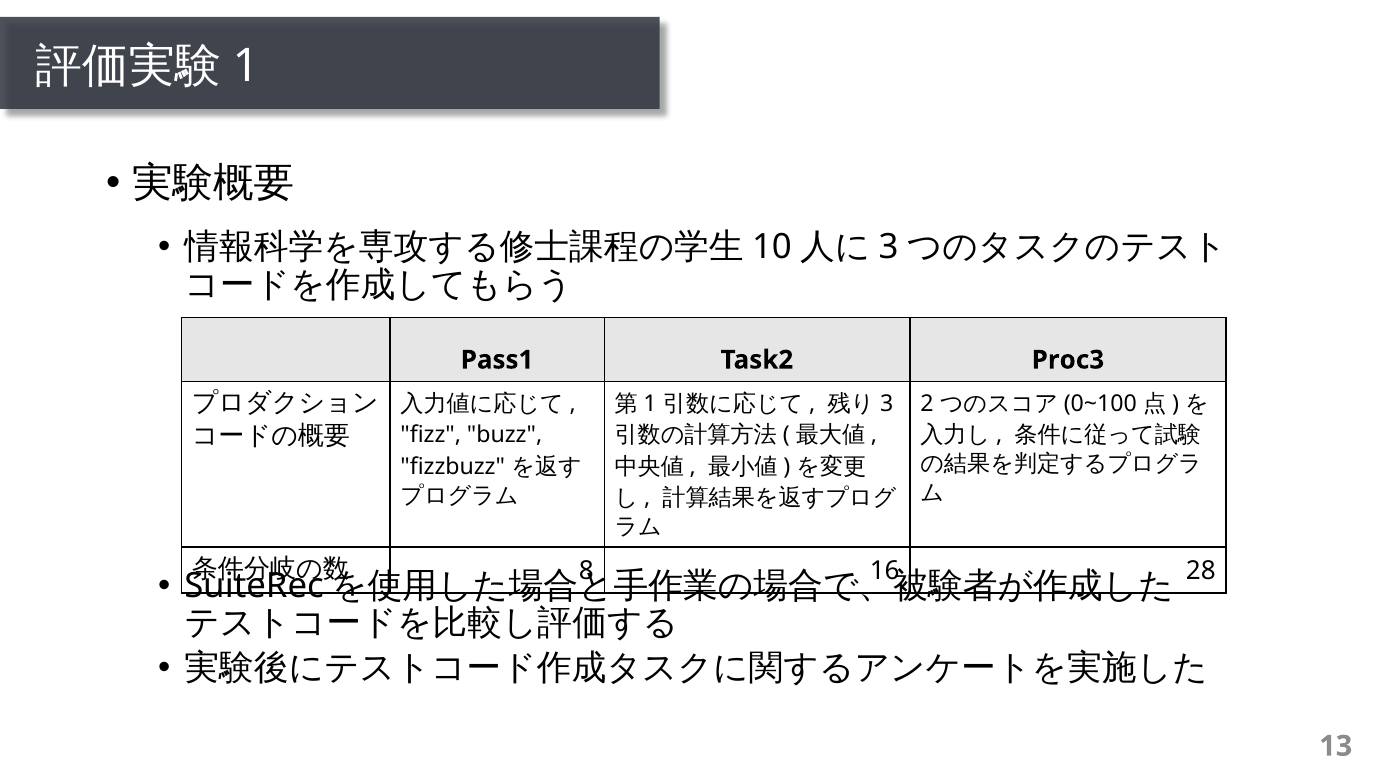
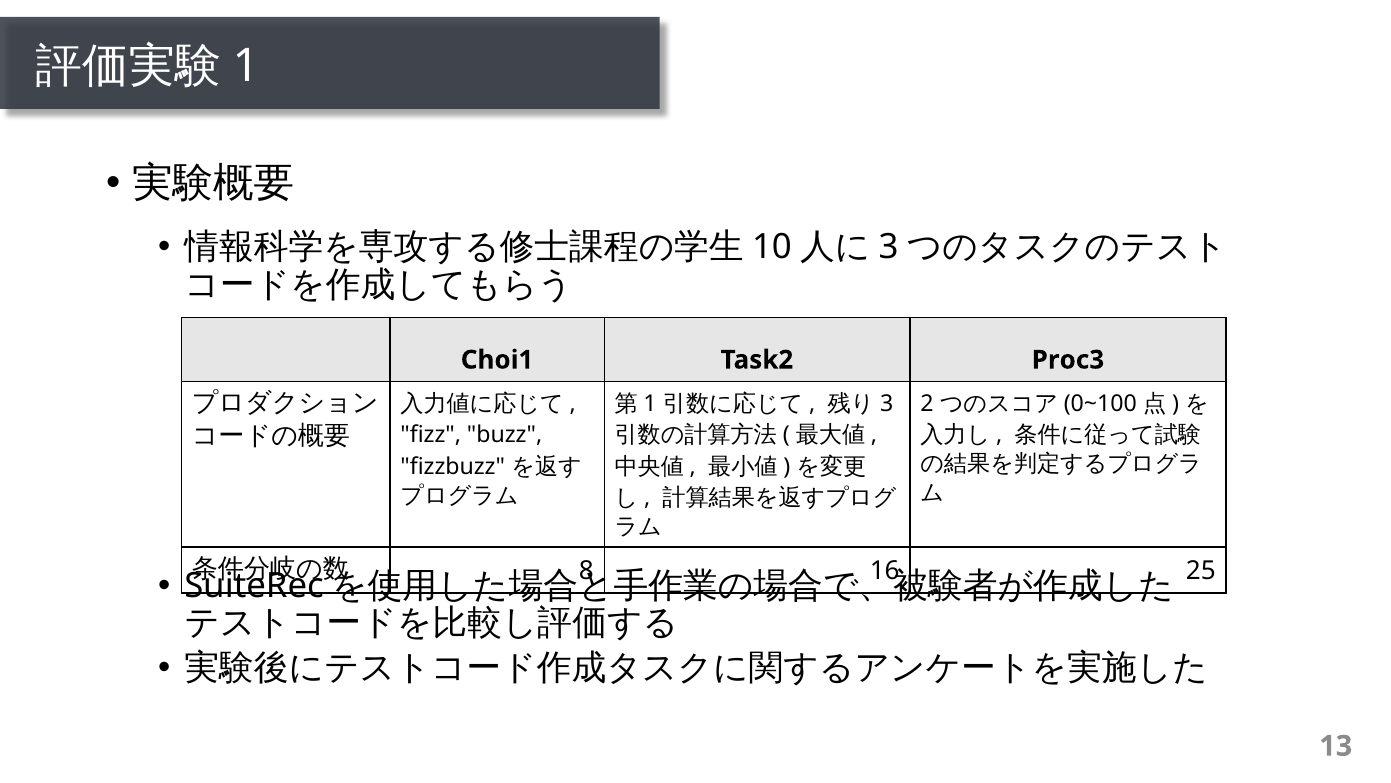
Pass1: Pass1 -> Choi1 (497, 360)
28: 28 -> 25 (1201, 571)
